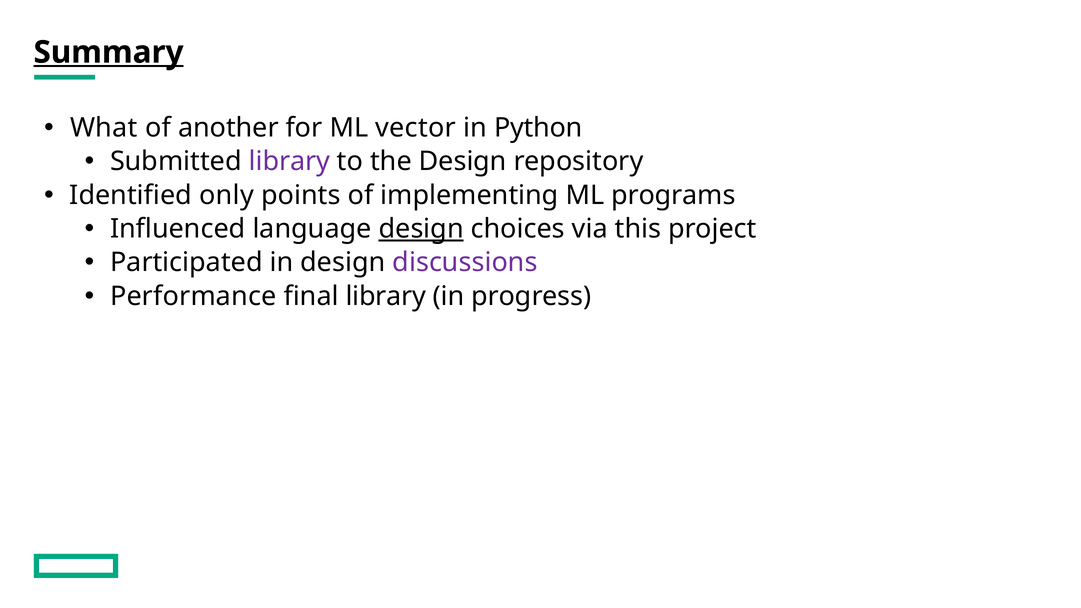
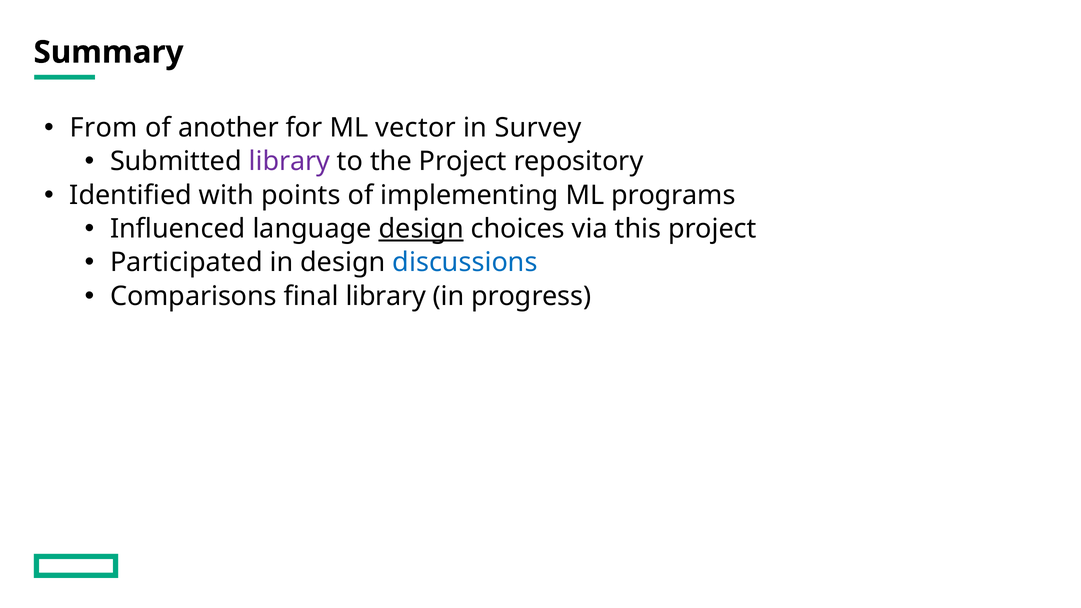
Summary underline: present -> none (108, 52)
What: What -> From (104, 128)
Python: Python -> Survey (538, 128)
the Design: Design -> Project (463, 162)
only: only -> with (227, 195)
discussions colour: purple -> blue (465, 263)
Performance: Performance -> Comparisons (193, 296)
